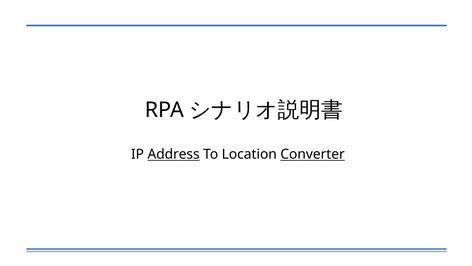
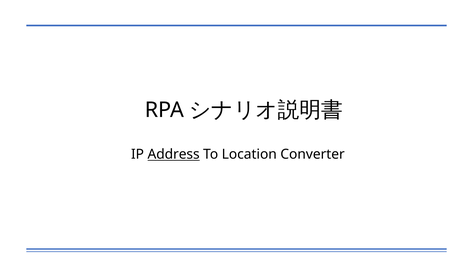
Converter underline: present -> none (313, 154)
